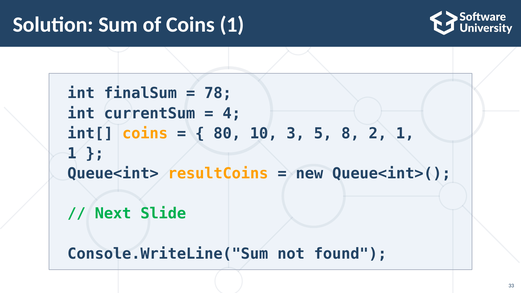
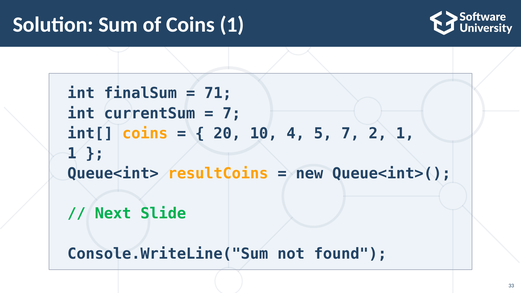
78: 78 -> 71 (218, 93)
4: 4 -> 7 (232, 113)
80: 80 -> 20 (227, 133)
3: 3 -> 4 (296, 133)
5 8: 8 -> 7 (350, 133)
